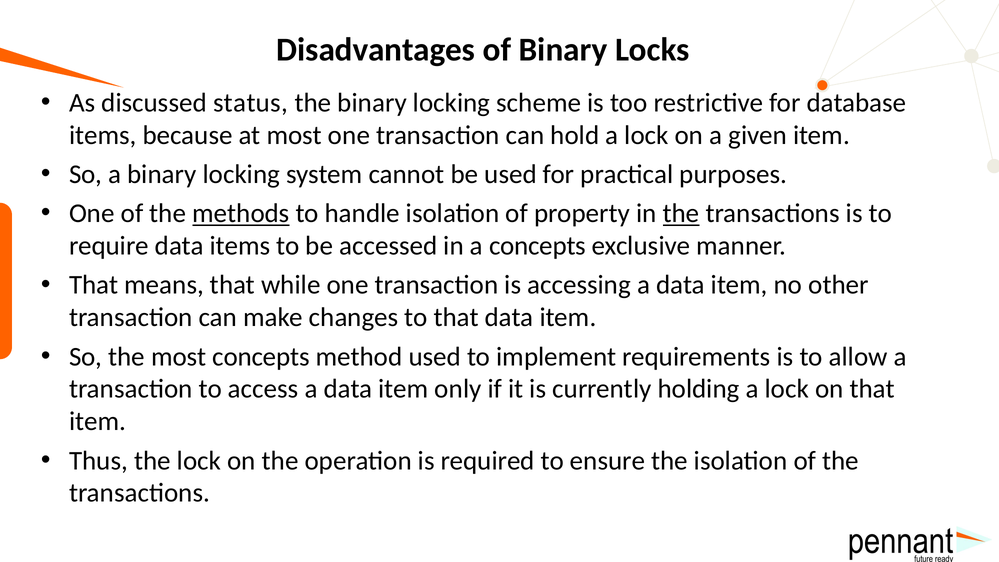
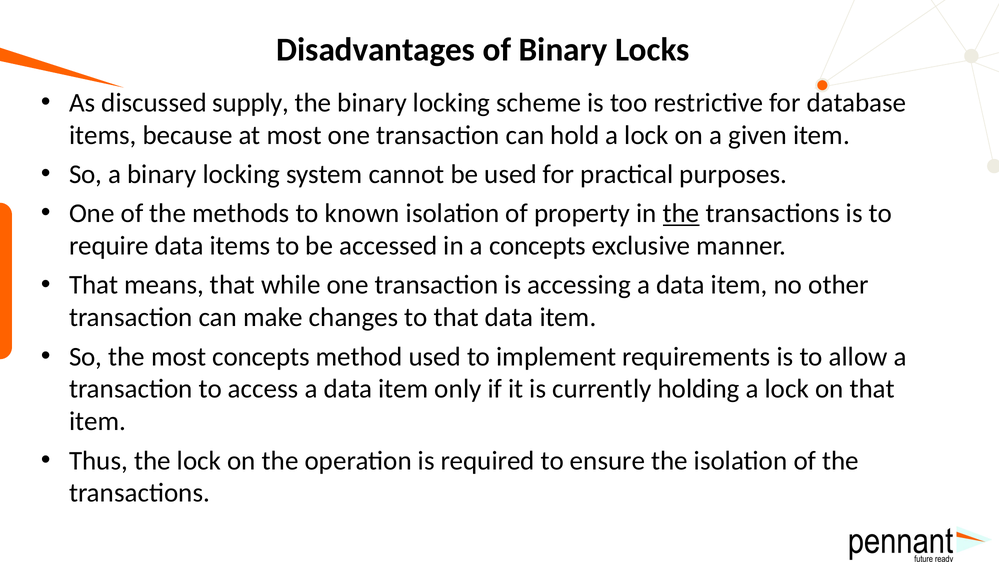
status: status -> supply (251, 103)
methods underline: present -> none (241, 213)
handle: handle -> known (362, 213)
